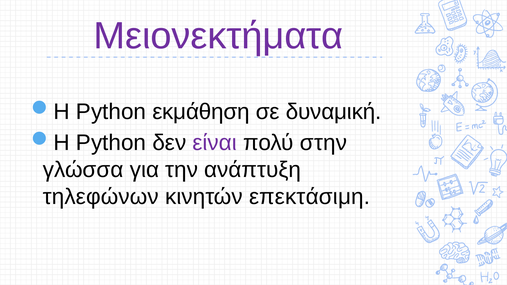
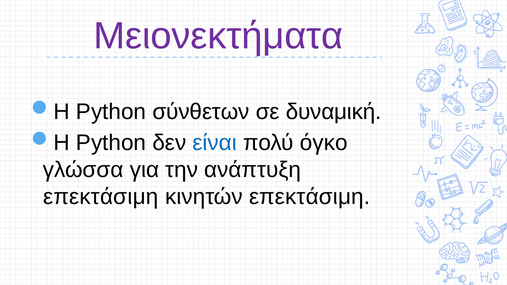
εκμάθηση: εκμάθηση -> σύνθετων (201, 112)
είναι colour: purple -> blue (215, 143)
στην: στην -> όγκο (324, 143)
τηλεφώνων: τηλεφώνων -> επεκτάσιμη (101, 197)
